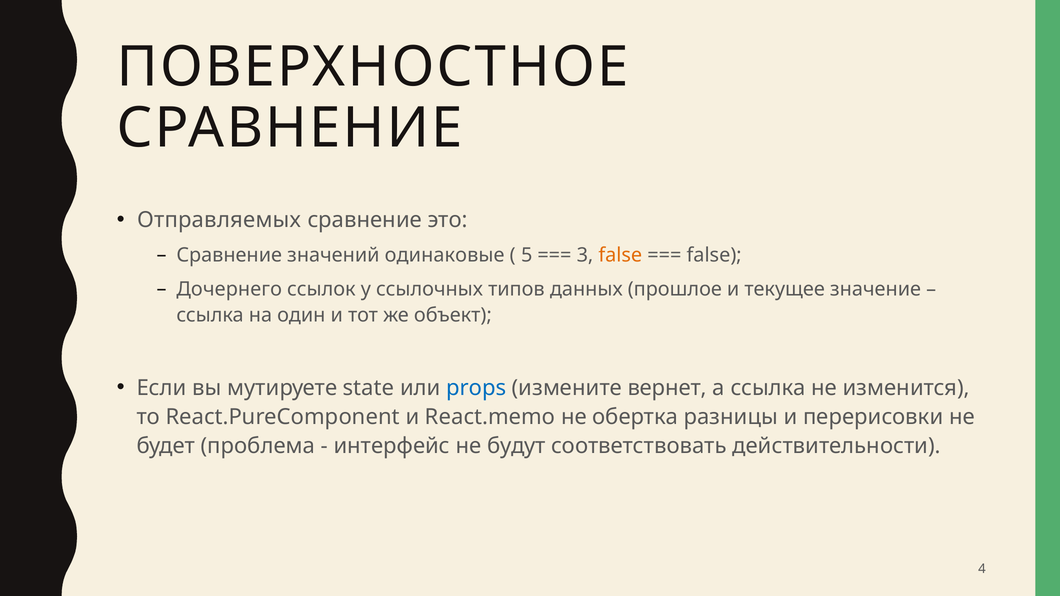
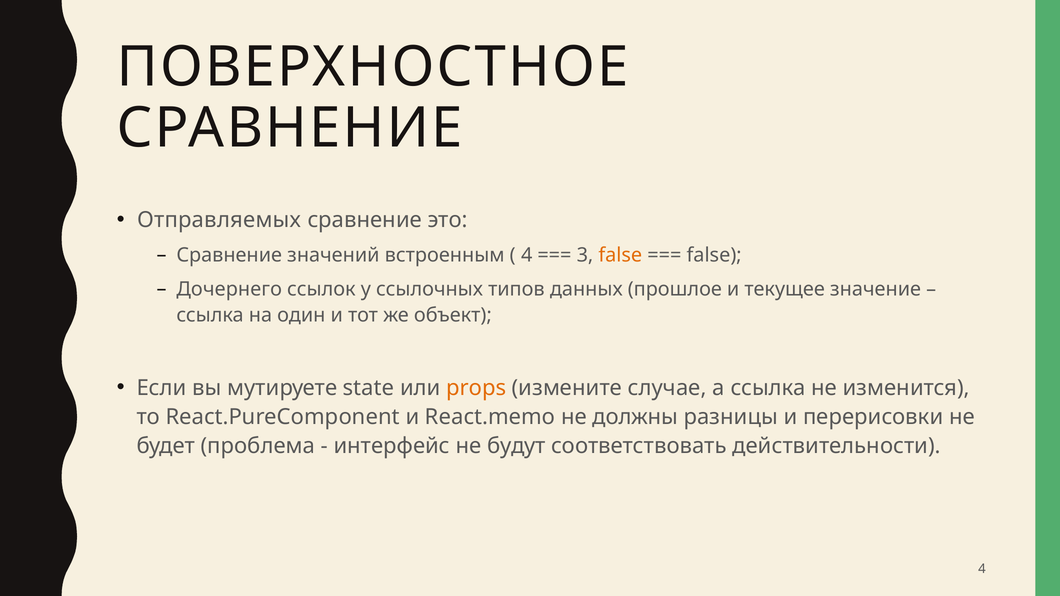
одинаковые: одинаковые -> встроенным (445, 255)
5: 5 -> 4 (527, 255)
props colour: blue -> orange (476, 388)
вернет: вернет -> случае (667, 388)
обертка: обертка -> должны (635, 417)
